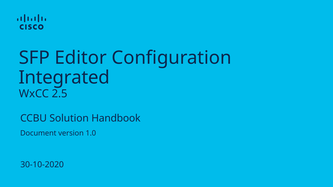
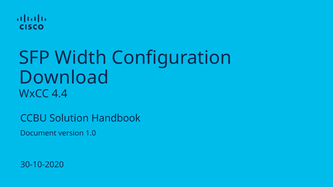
Editor: Editor -> Width (81, 58)
Integrated: Integrated -> Download (64, 78)
2.5: 2.5 -> 4.4 (60, 94)
